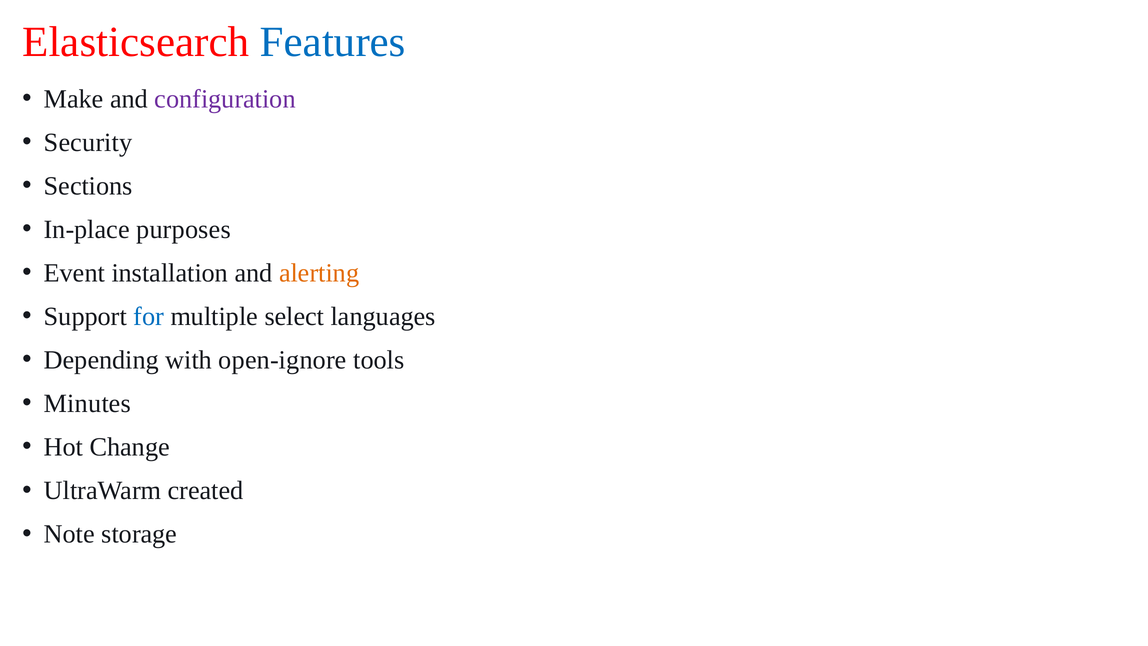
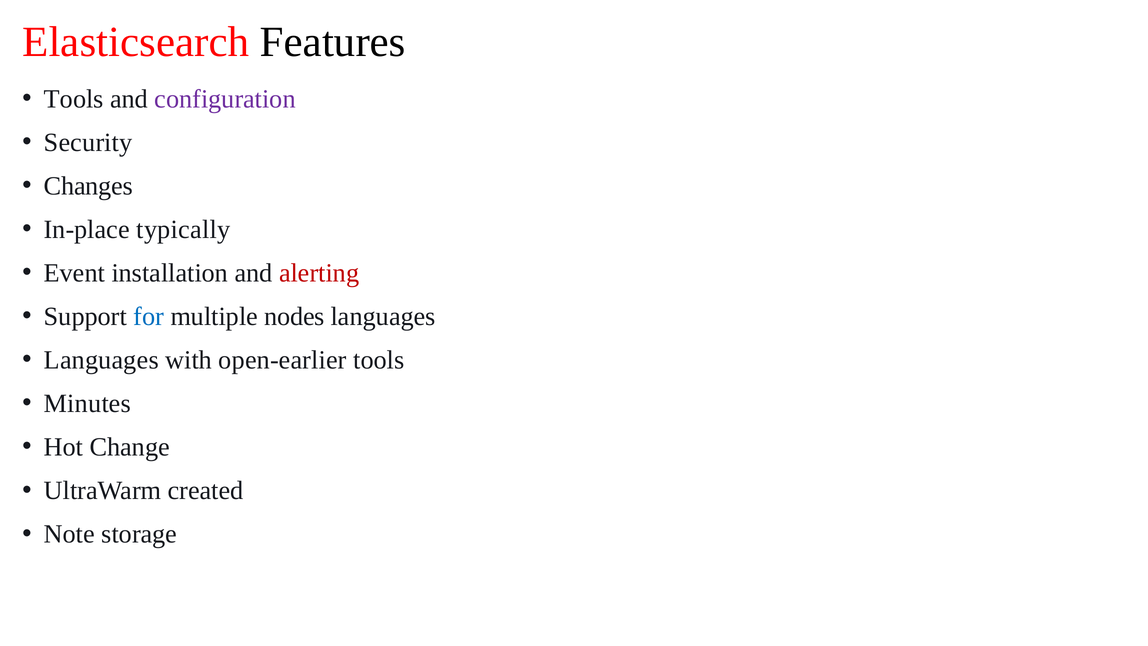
Features colour: blue -> black (333, 42)
Make: Make -> Tools (74, 99)
Sections: Sections -> Changes (88, 186)
purposes: purposes -> typically (183, 229)
alerting colour: orange -> red (319, 273)
select: select -> nodes (295, 316)
Depending: Depending -> Languages (101, 360)
open-ignore: open-ignore -> open-earlier (283, 360)
